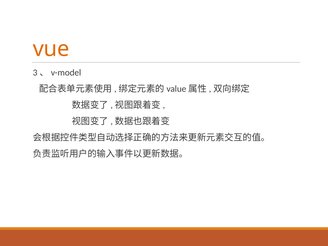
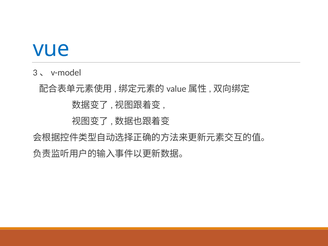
vue colour: orange -> blue (51, 49)
